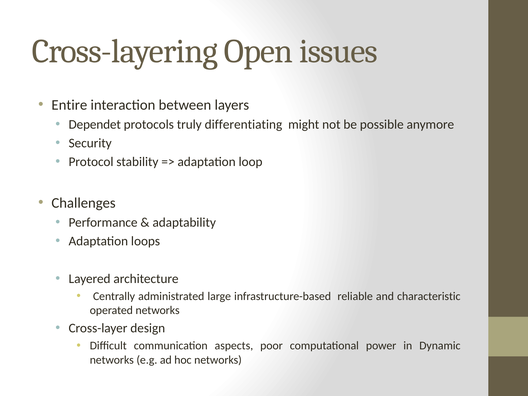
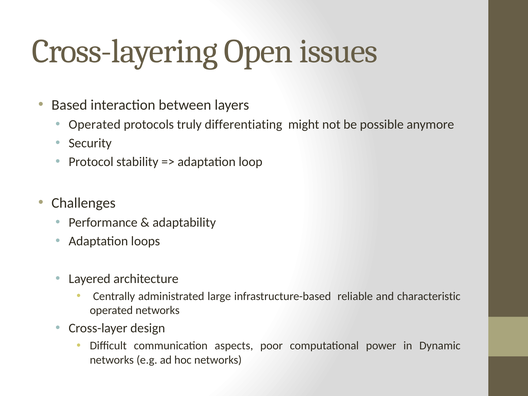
Entire: Entire -> Based (69, 105)
Dependet: Dependet -> Operated (95, 124)
